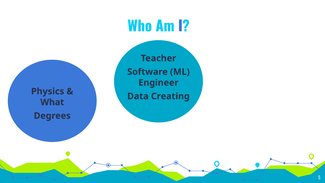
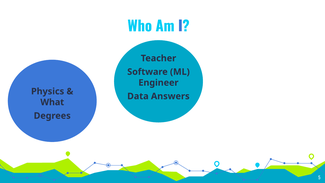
Creating: Creating -> Answers (170, 96)
